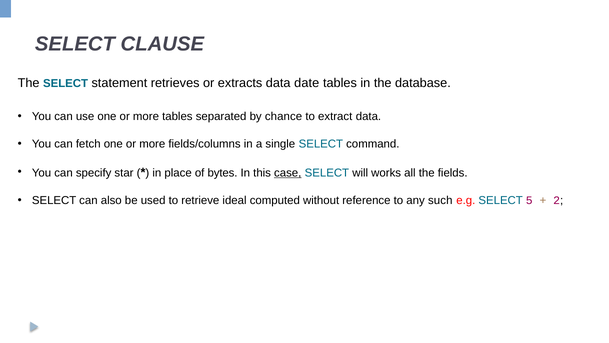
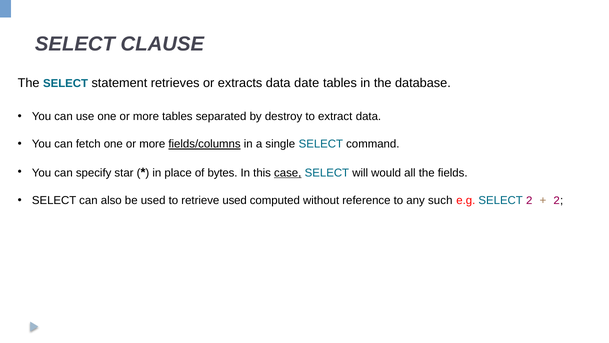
chance: chance -> destroy (284, 116)
fields/columns underline: none -> present (205, 144)
works: works -> would (386, 173)
retrieve ideal: ideal -> used (235, 200)
SELECT 5: 5 -> 2 (529, 200)
